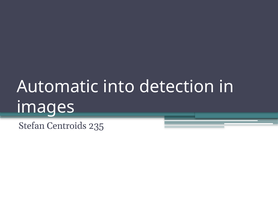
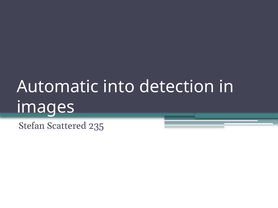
Centroids: Centroids -> Scattered (67, 126)
